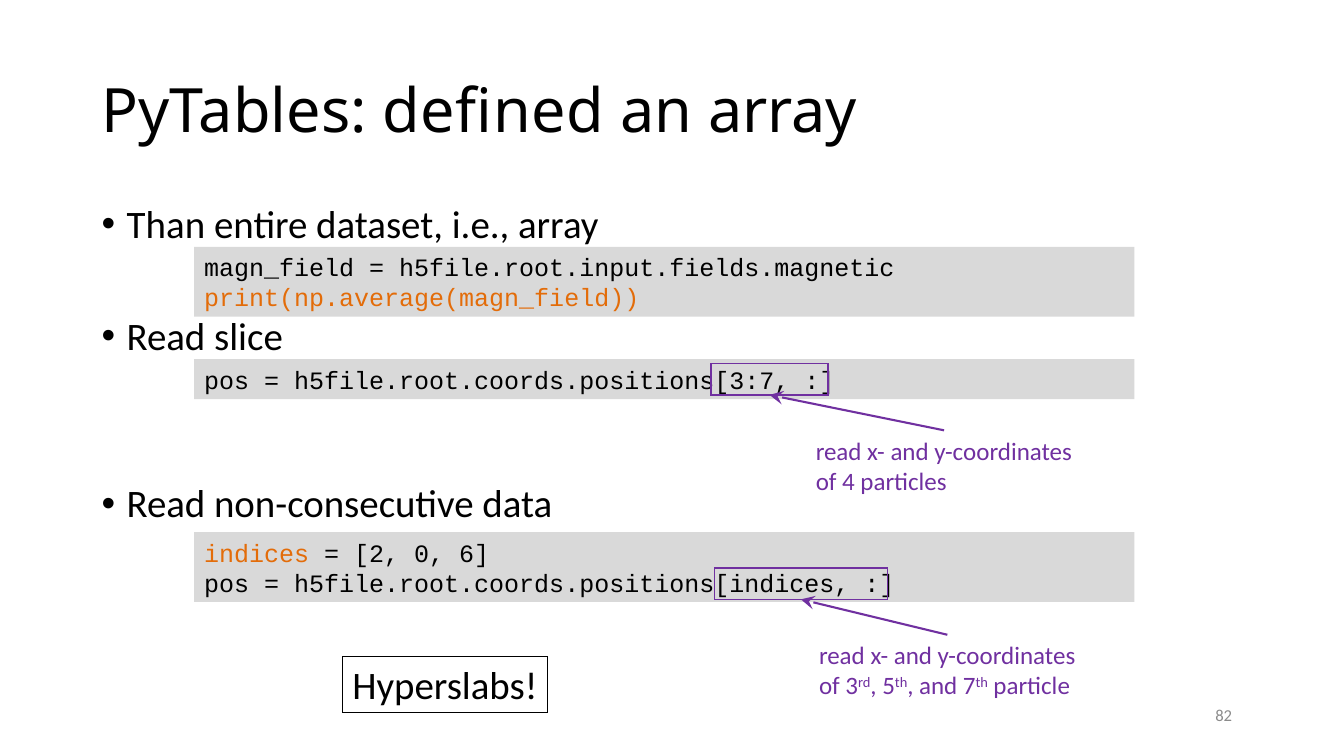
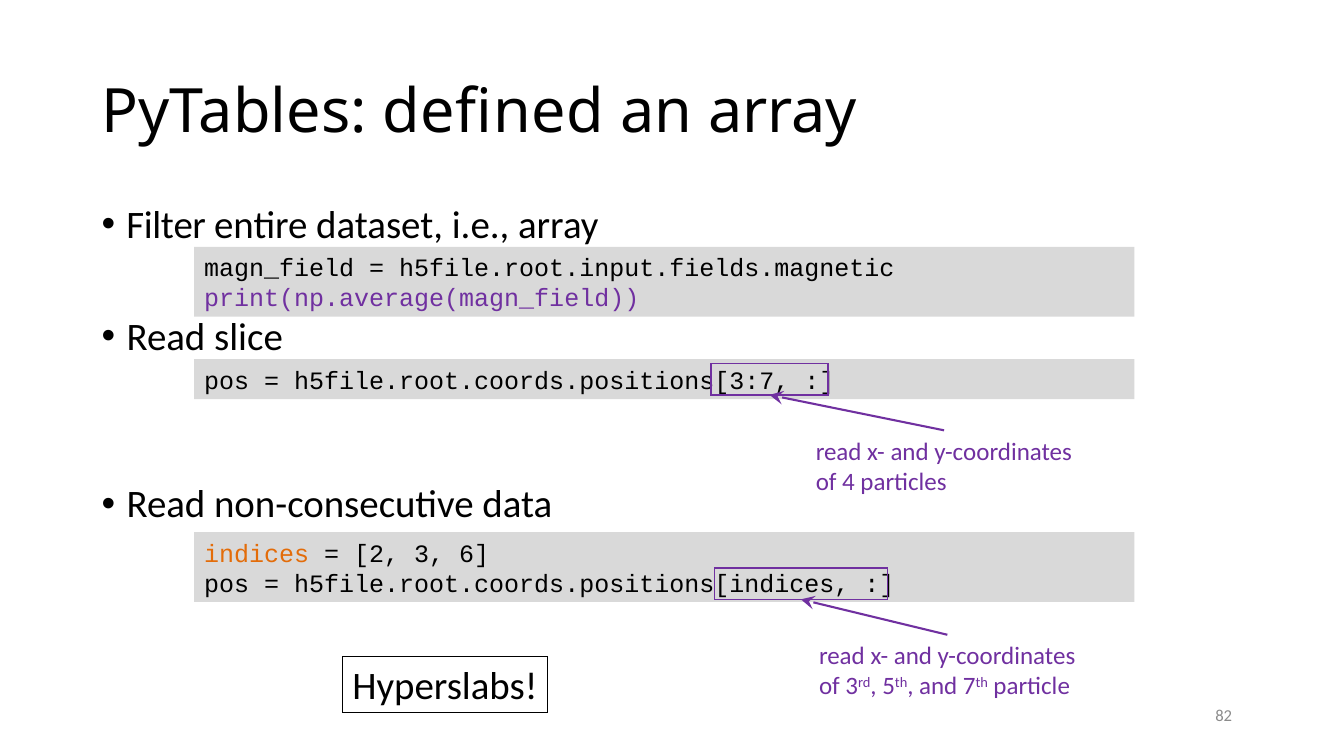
Than: Than -> Filter (166, 226)
print(np.average(magn_field colour: orange -> purple (422, 299)
0: 0 -> 3 (429, 554)
